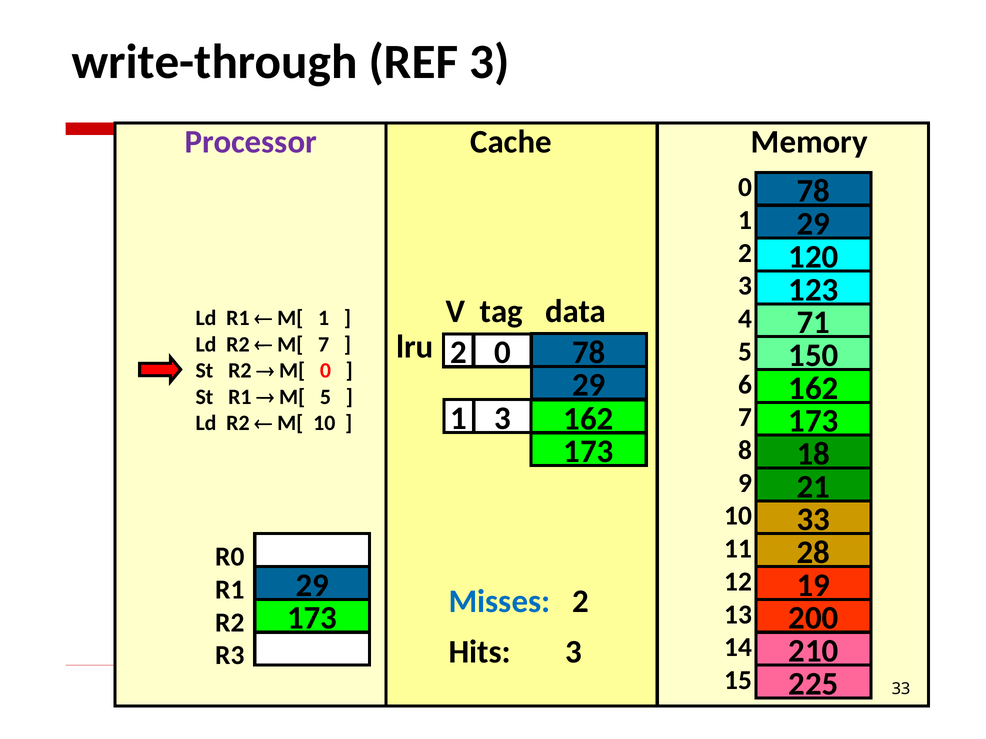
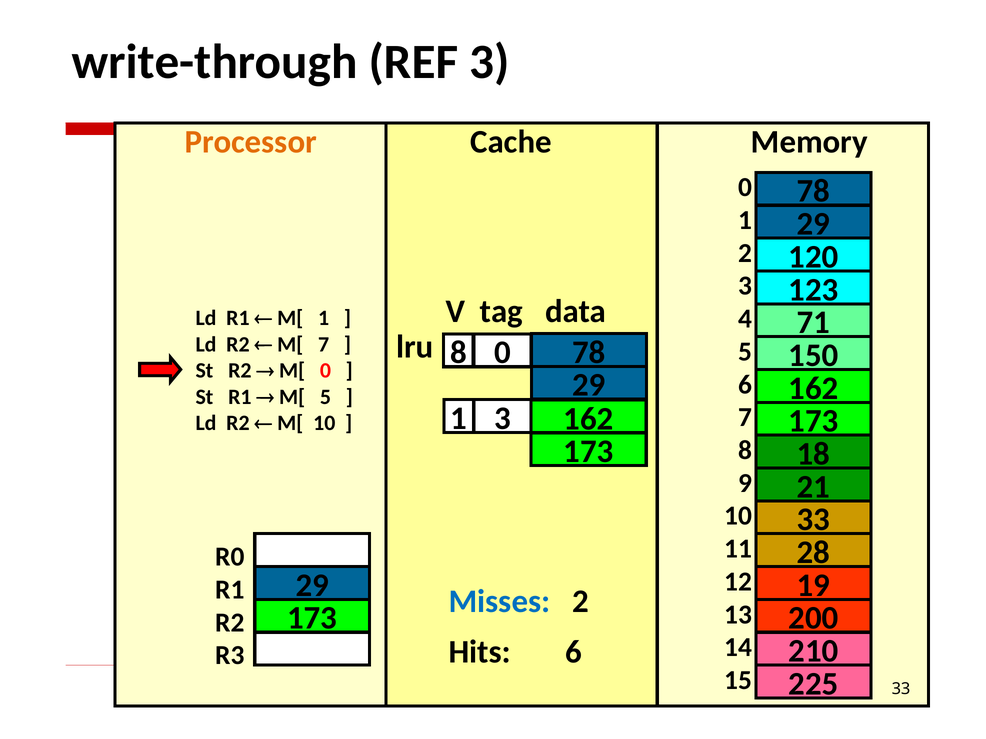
Processor colour: purple -> orange (251, 142)
lru 2: 2 -> 8 (458, 353)
Hits 3: 3 -> 6 (574, 652)
